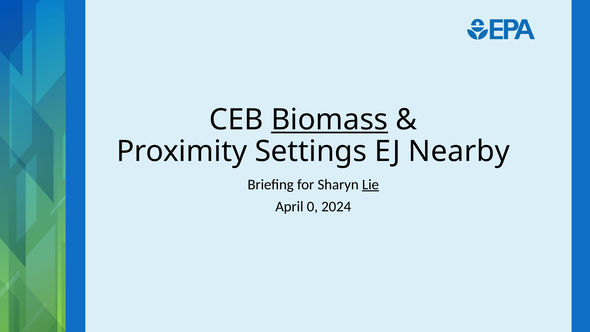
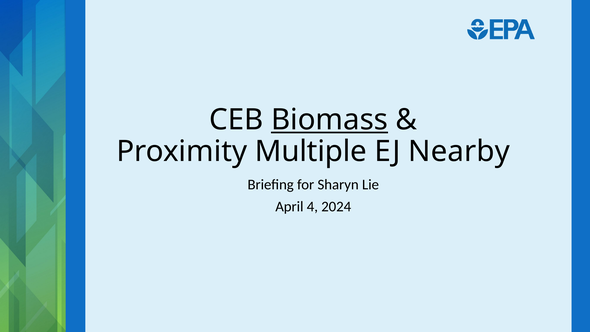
Settings: Settings -> Multiple (311, 152)
Lie underline: present -> none (371, 184)
0: 0 -> 4 (312, 206)
